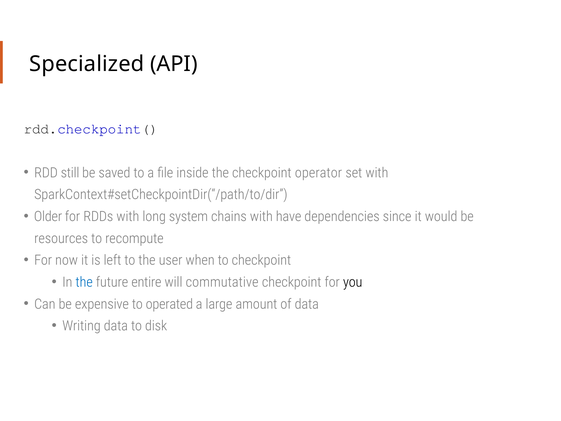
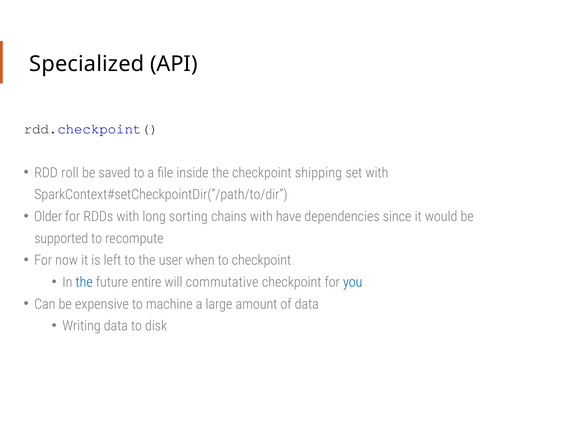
still: still -> roll (70, 173)
operator: operator -> shipping (318, 173)
system: system -> sorting (188, 216)
resources: resources -> supported (61, 238)
you colour: black -> blue (353, 282)
operated: operated -> machine (169, 304)
